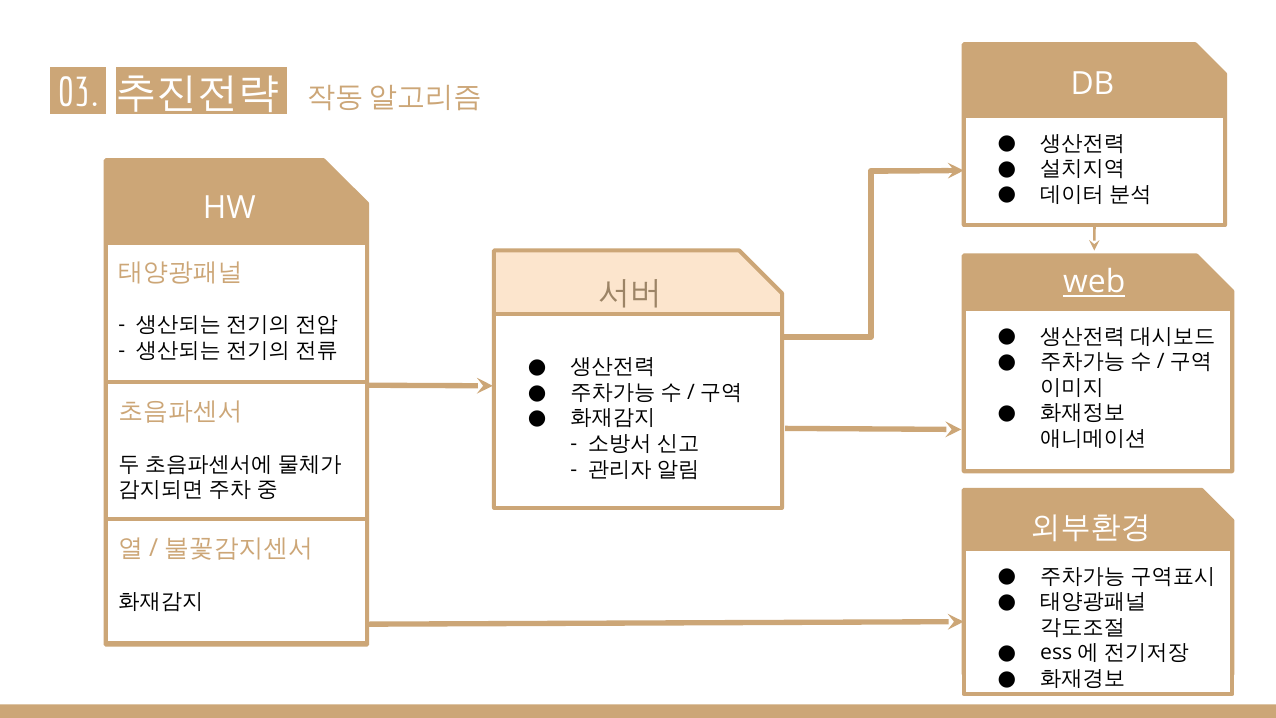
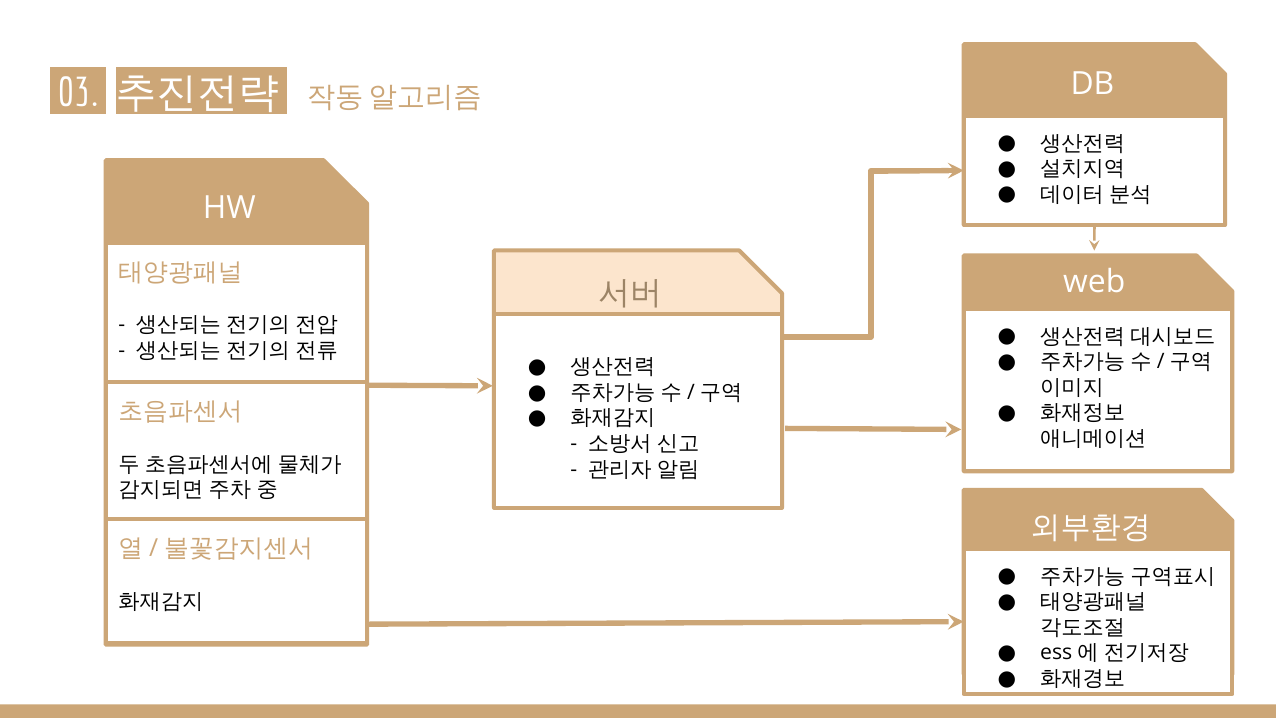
web underline: present -> none (1094, 282)
